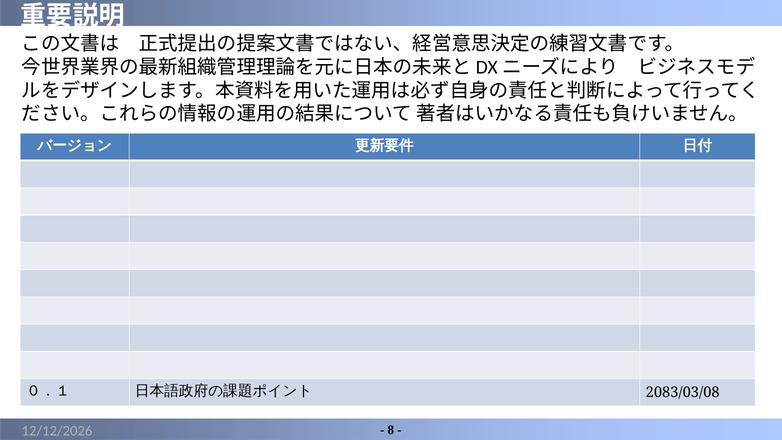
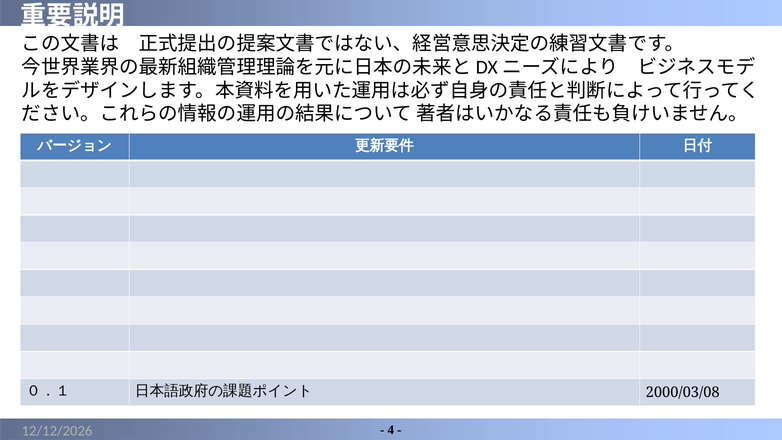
2083/03/08: 2083/03/08 -> 2000/03/08 (683, 392)
8: 8 -> 4 (391, 430)
